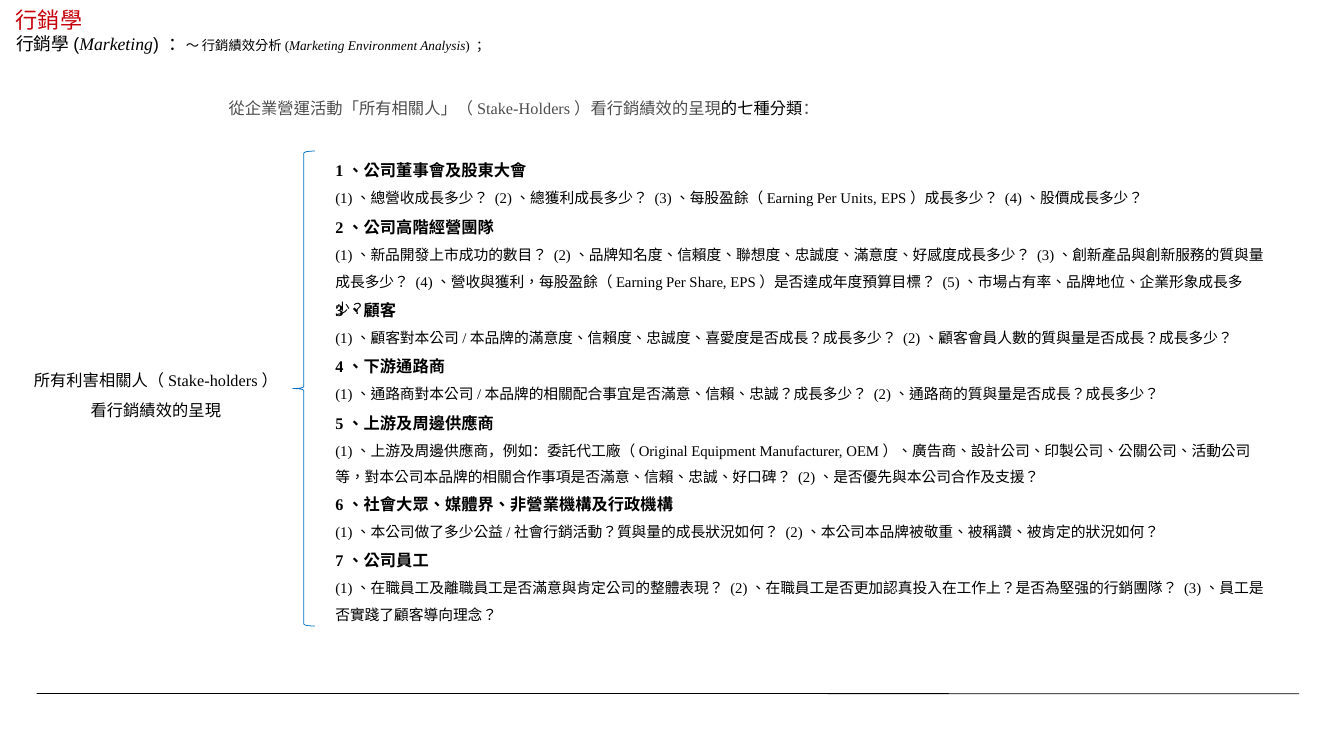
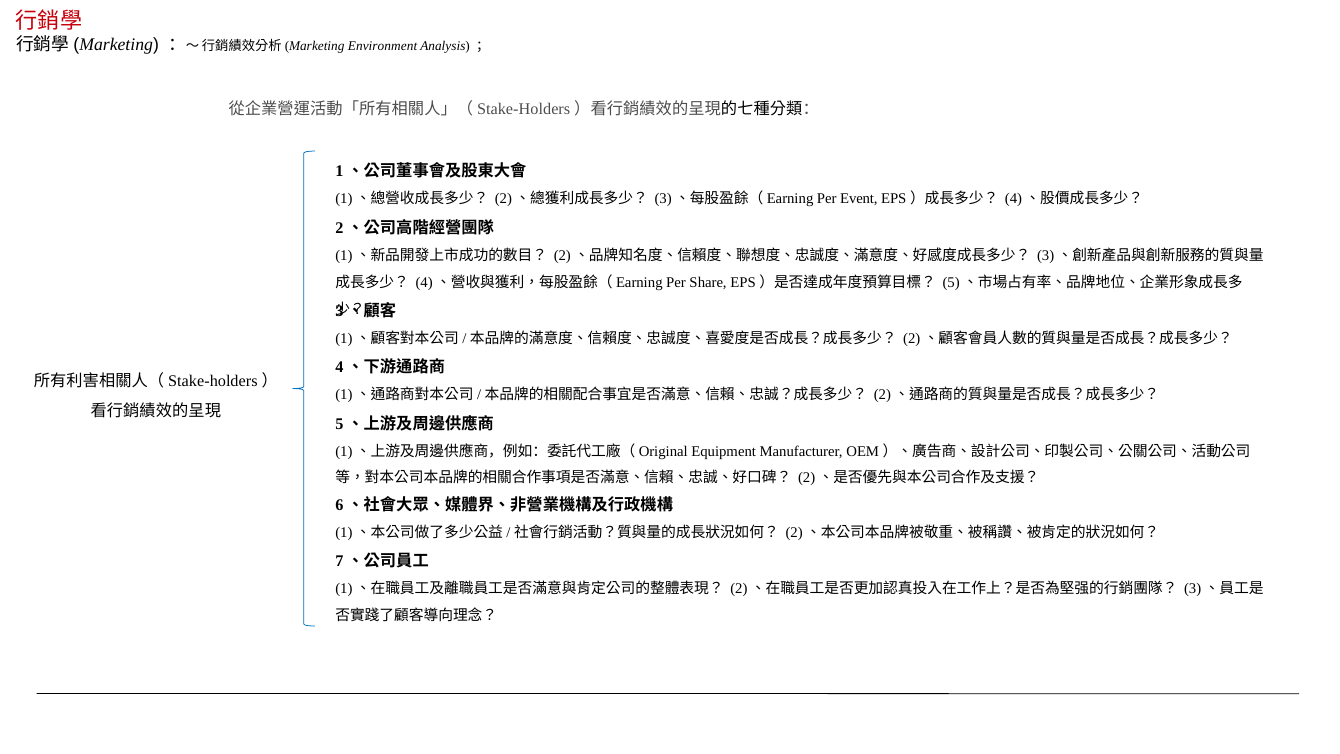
Units: Units -> Event (859, 199)
